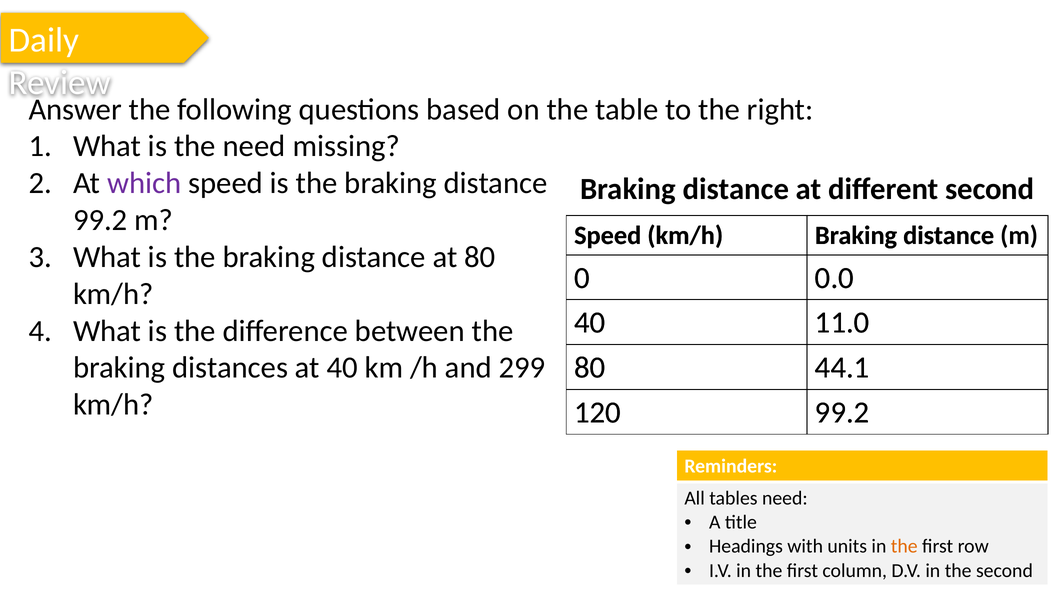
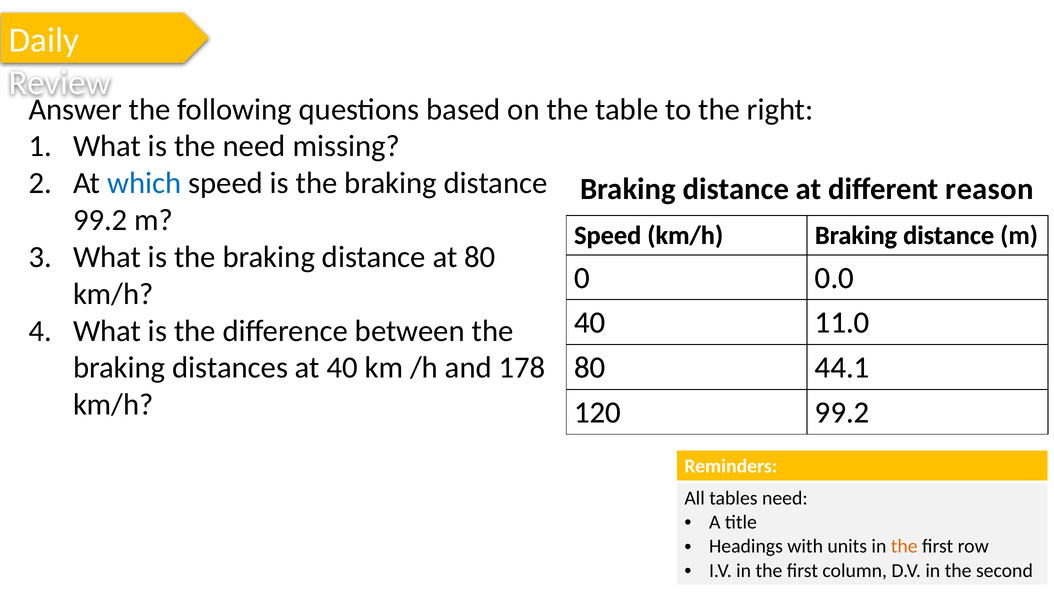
which colour: purple -> blue (144, 183)
different second: second -> reason (989, 189)
299: 299 -> 178 (522, 368)
